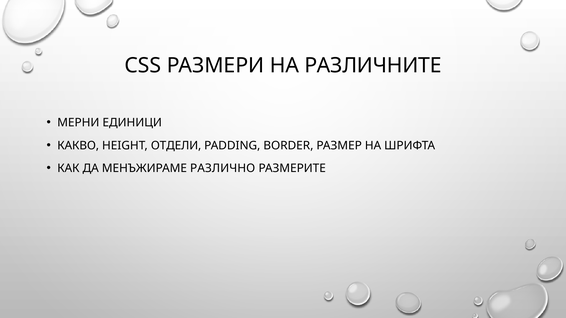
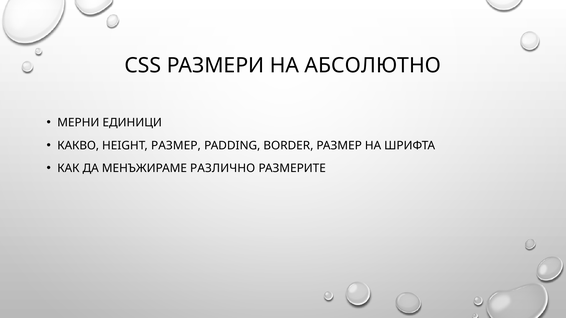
РАЗЛИЧНИТЕ: РАЗЛИЧНИТЕ -> АБСОЛЮТНО (373, 66)
HEIGHT ОТДЕЛИ: ОТДЕЛИ -> РАЗМЕР (176, 146)
